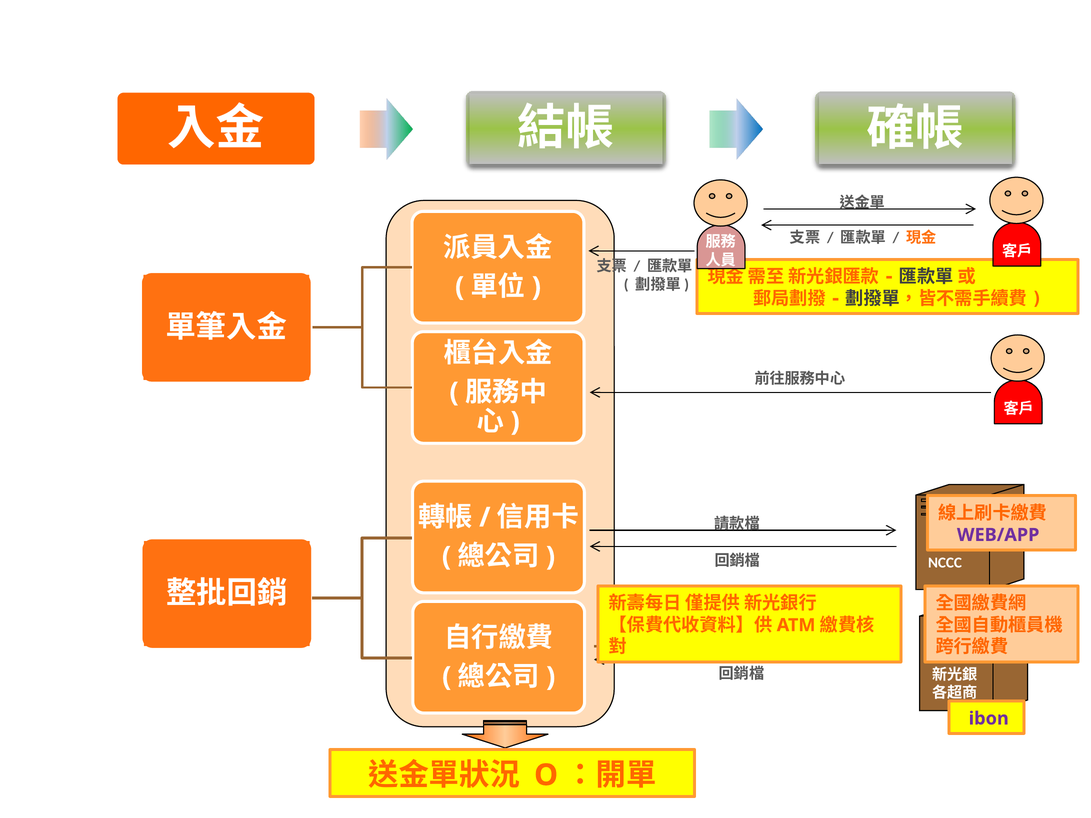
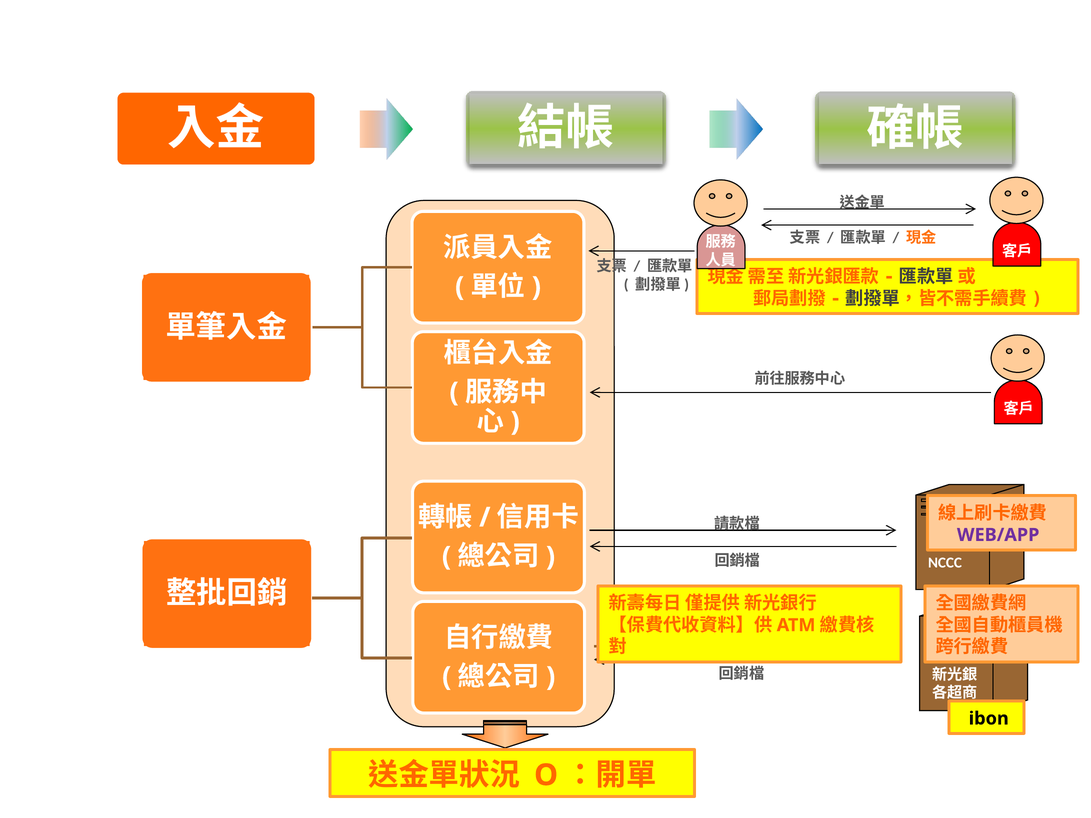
ibon colour: purple -> black (989, 719)
